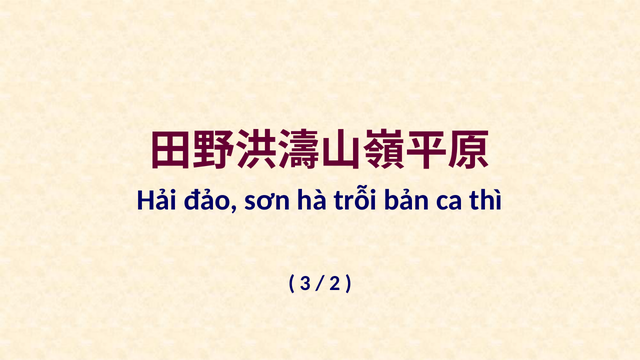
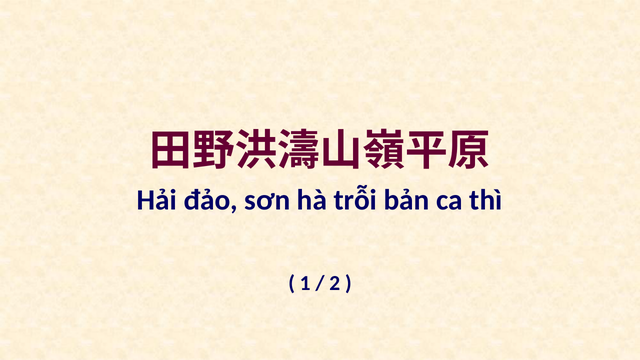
3: 3 -> 1 (305, 283)
